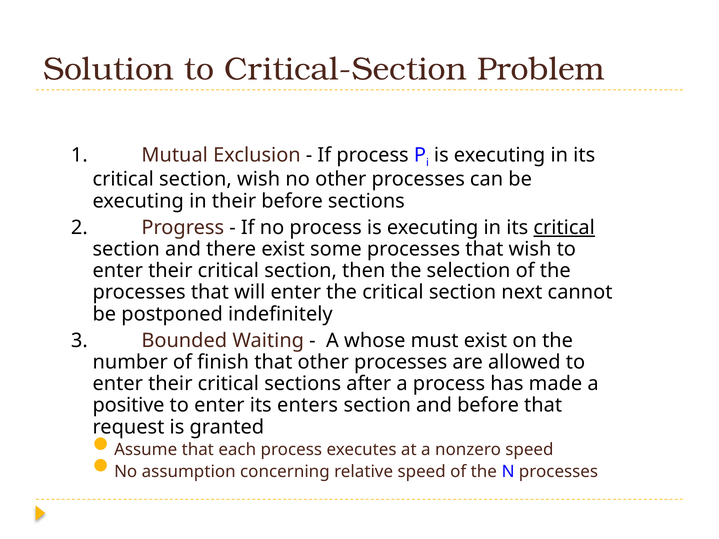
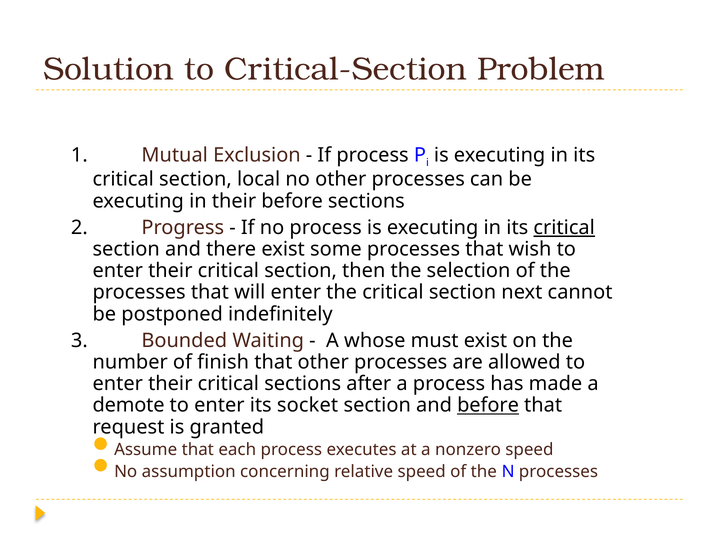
section wish: wish -> local (259, 179)
positive: positive -> demote (129, 406)
enters: enters -> socket (308, 406)
before underline: none -> present (488, 406)
